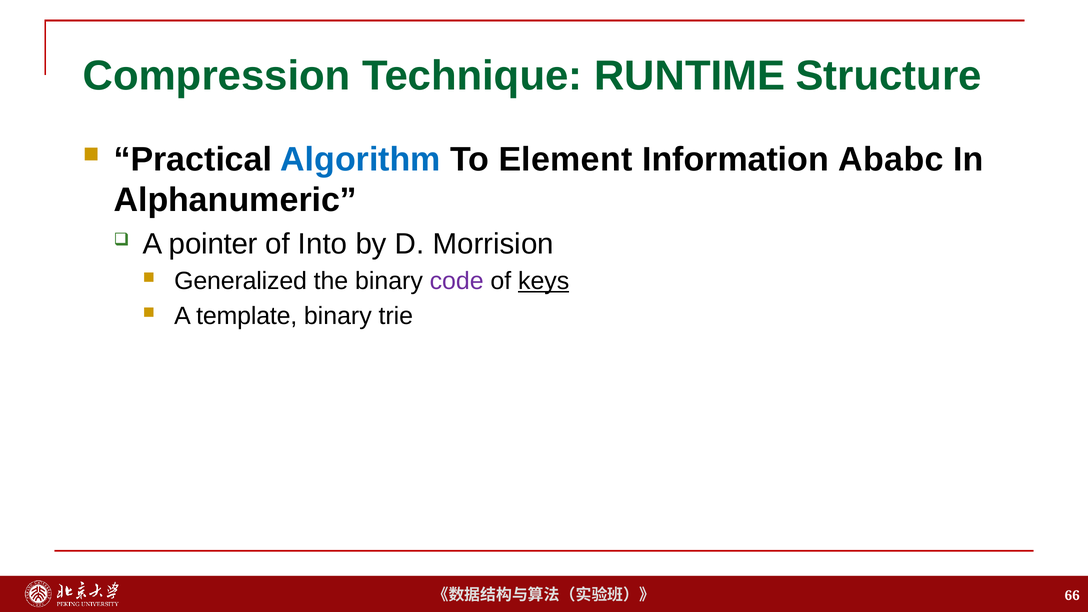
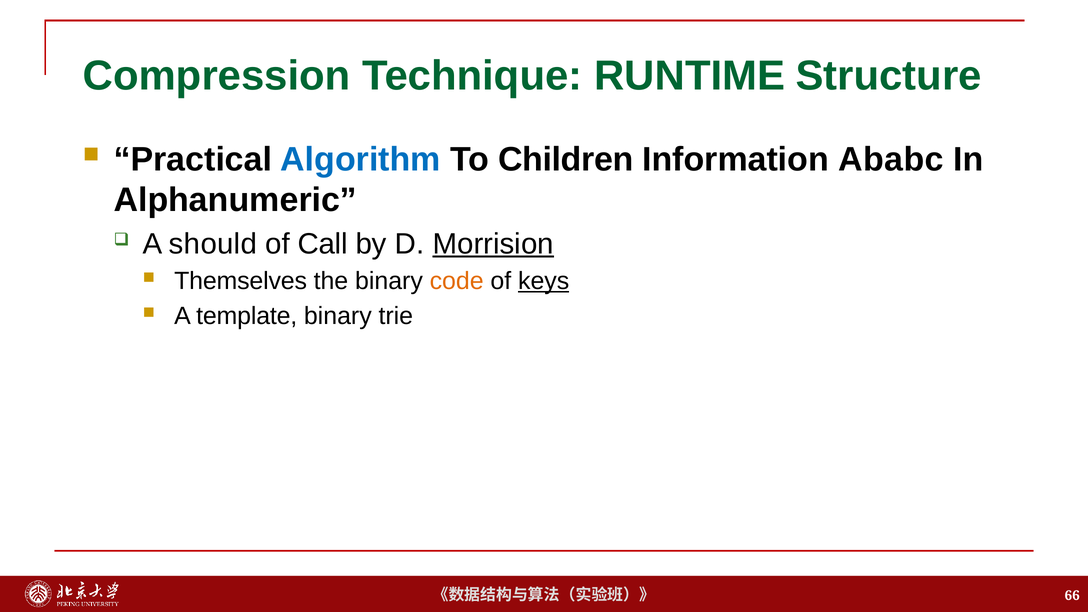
Element: Element -> Children (566, 159)
pointer: pointer -> should (213, 244)
Into: Into -> Call (323, 244)
Morrision underline: none -> present (493, 244)
Generalized: Generalized -> Themselves (241, 281)
code colour: purple -> orange (457, 281)
